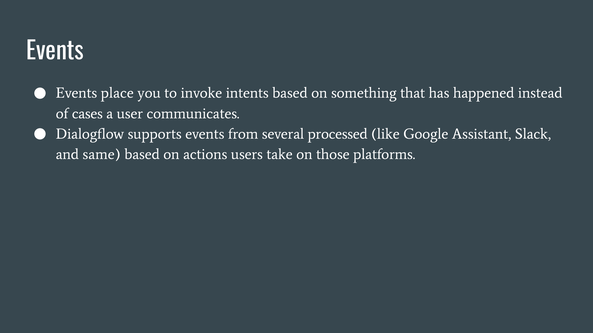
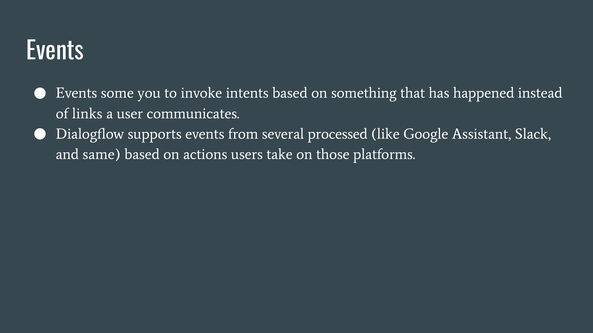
place: place -> some (117, 93)
cases: cases -> links (87, 114)
